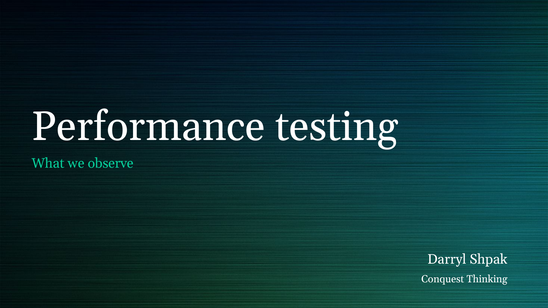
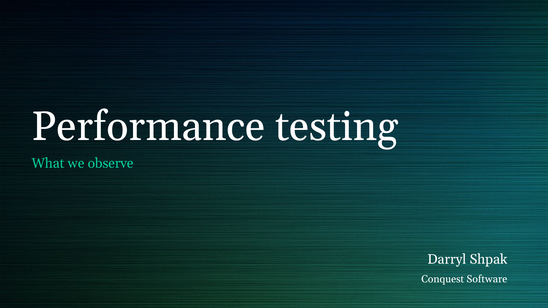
Thinking: Thinking -> Software (487, 279)
